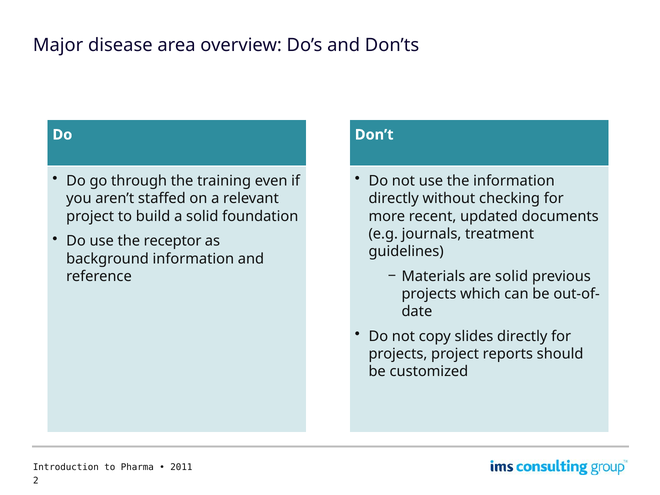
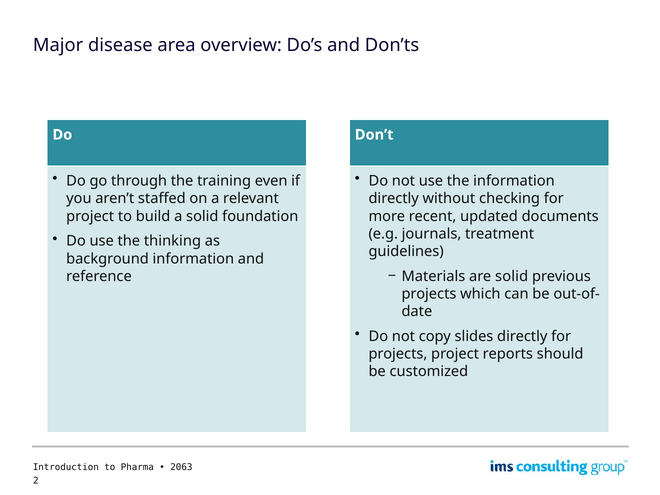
receptor: receptor -> thinking (172, 241)
2011: 2011 -> 2063 (181, 467)
